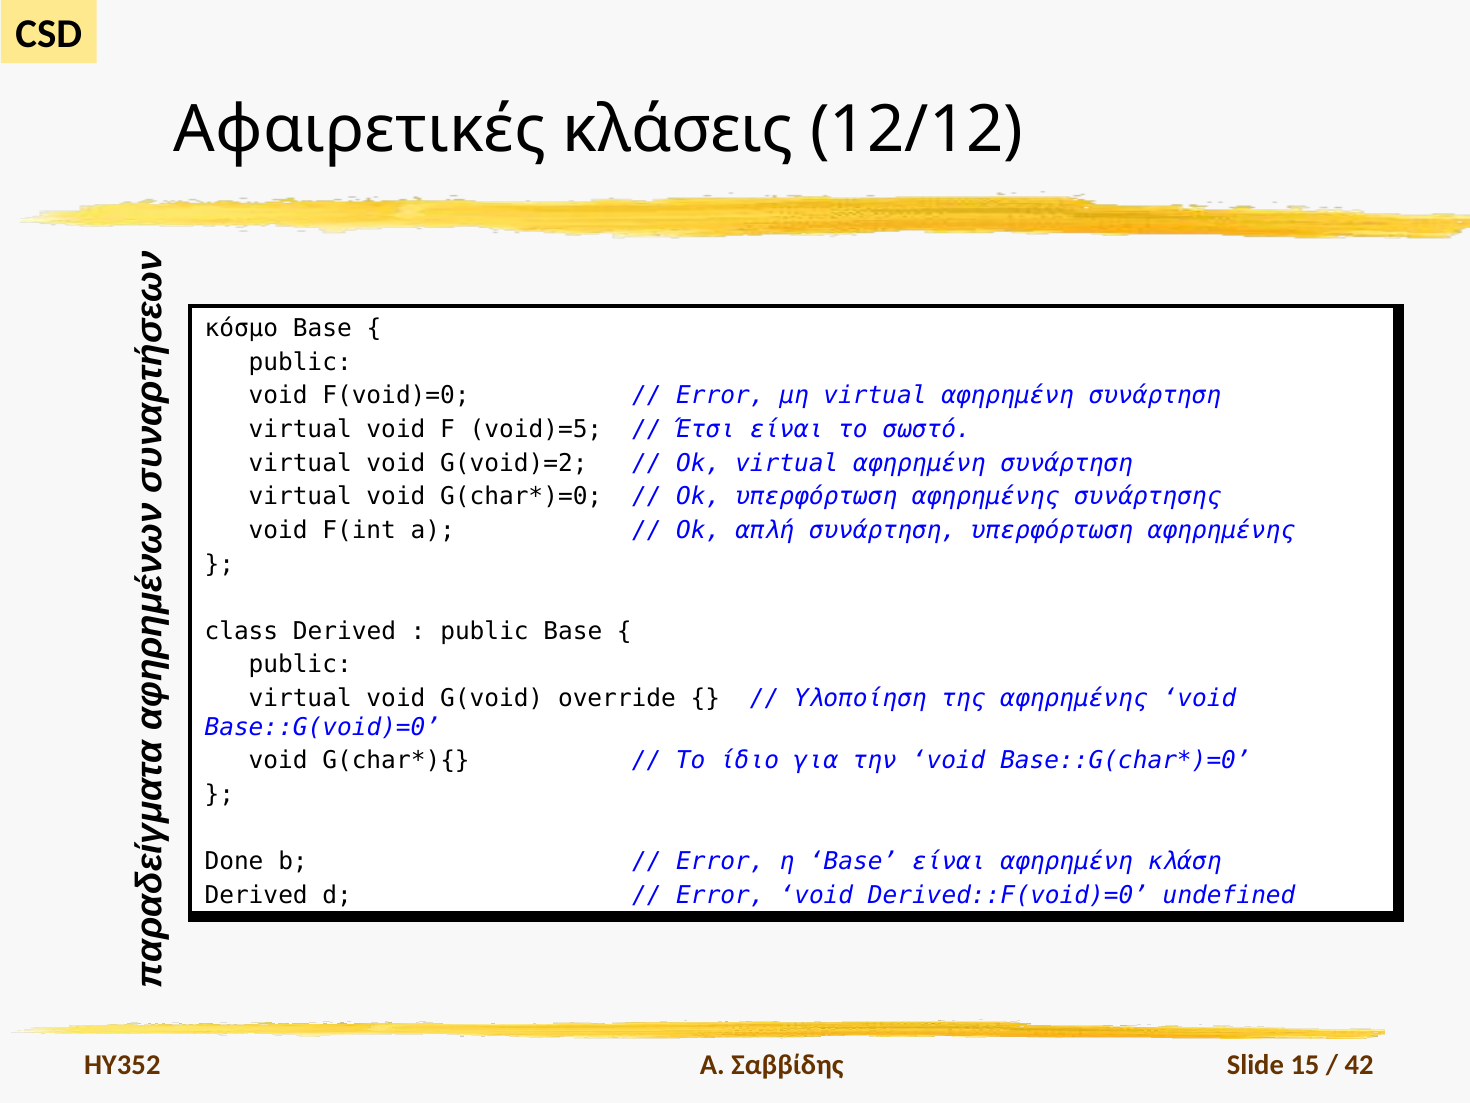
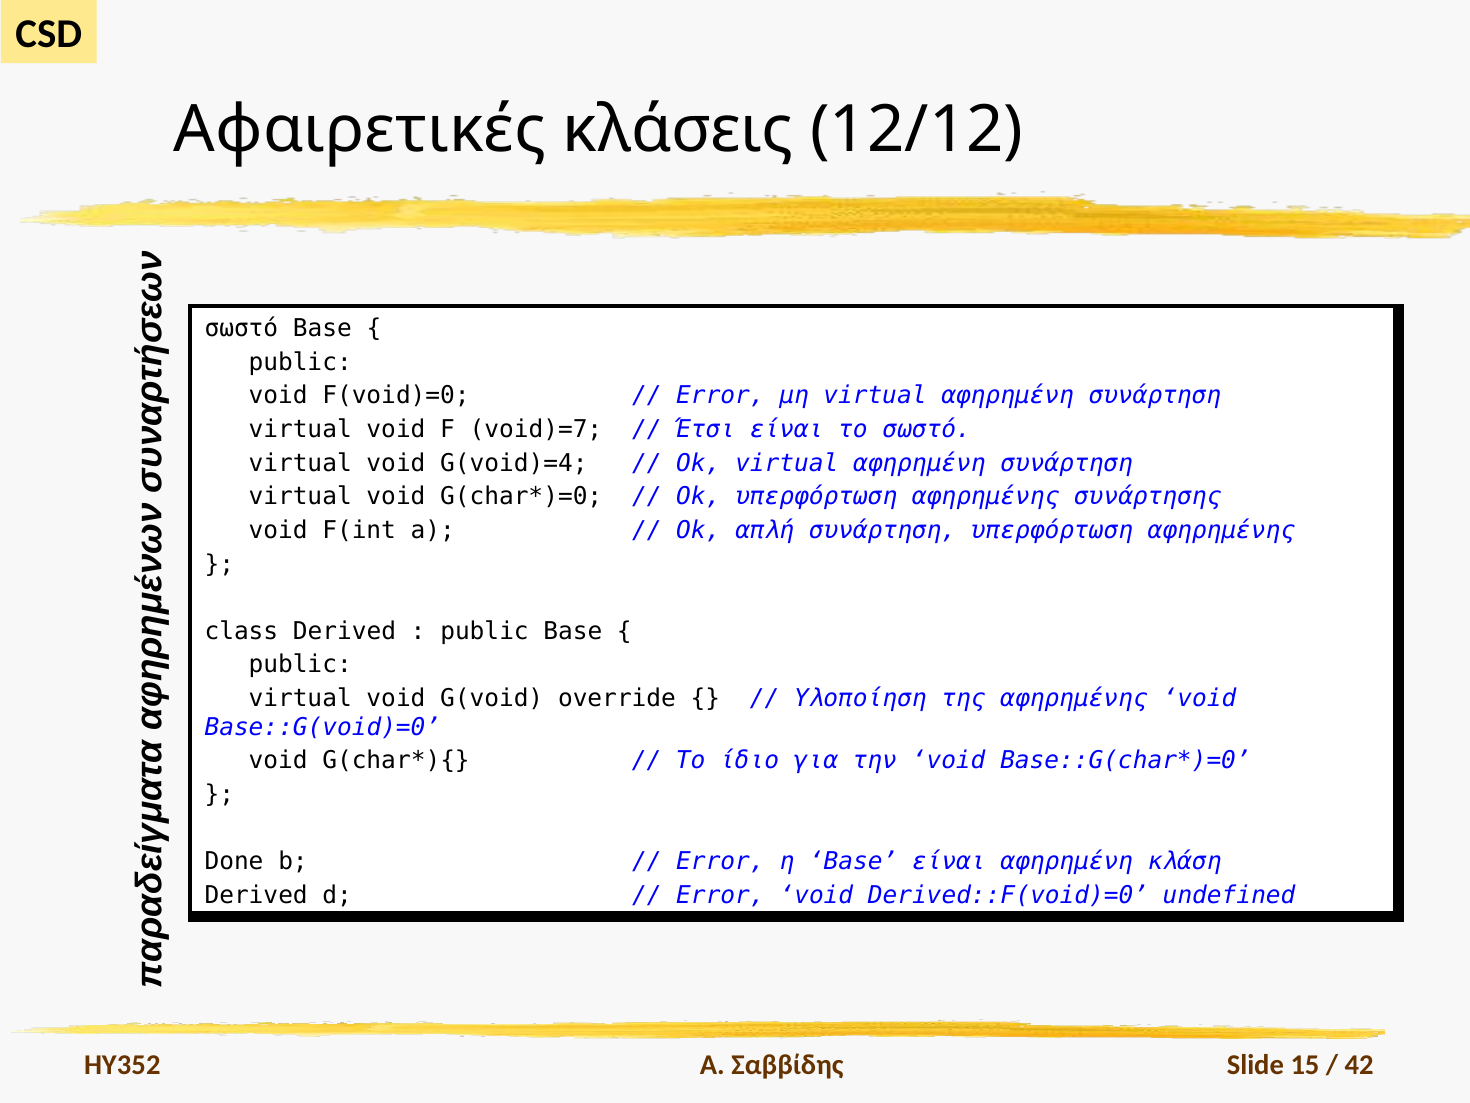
κόσμο: κόσμο -> σωστό (241, 328)
void)=5: void)=5 -> void)=7 (536, 429)
G(void)=2: G(void)=2 -> G(void)=4 (514, 463)
